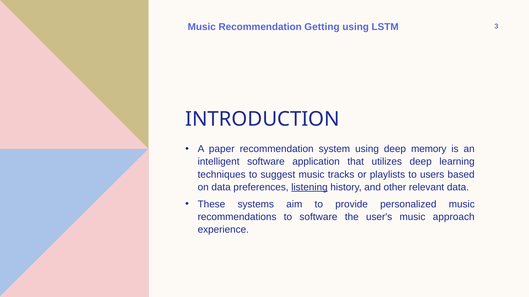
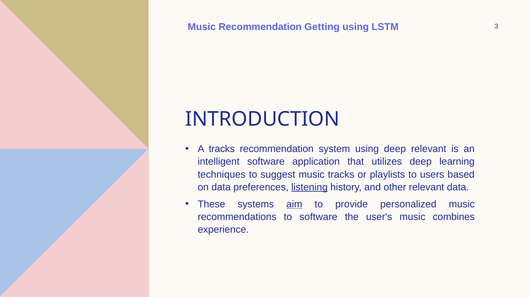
A paper: paper -> tracks (222, 149)
deep memory: memory -> relevant (429, 149)
aim underline: none -> present (294, 205)
approach: approach -> combines (454, 217)
